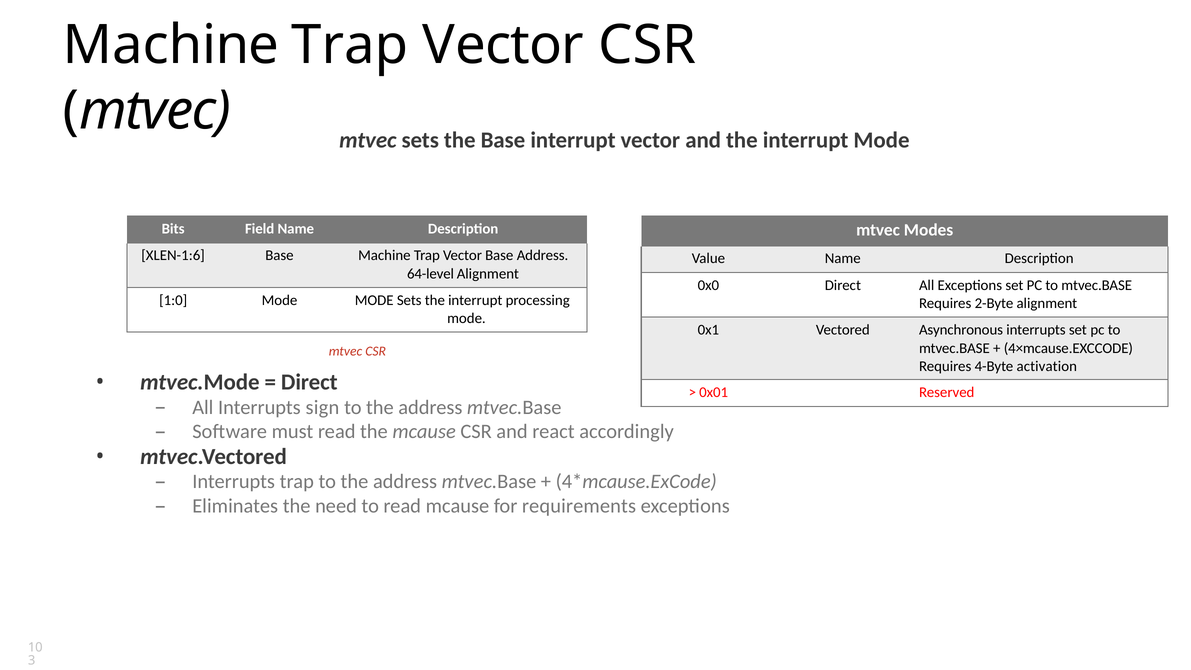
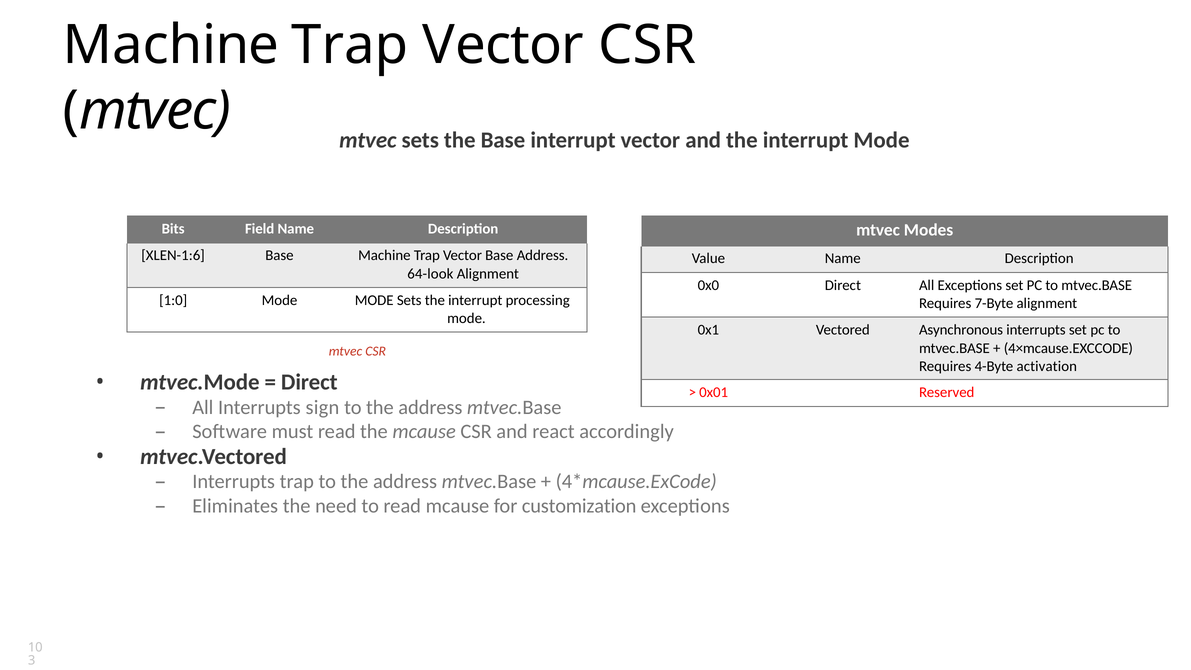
64-level: 64-level -> 64-look (430, 274)
2-Byte: 2-Byte -> 7-Byte (994, 303)
requirements: requirements -> customization (579, 506)
